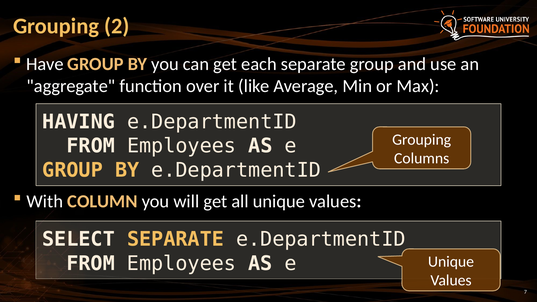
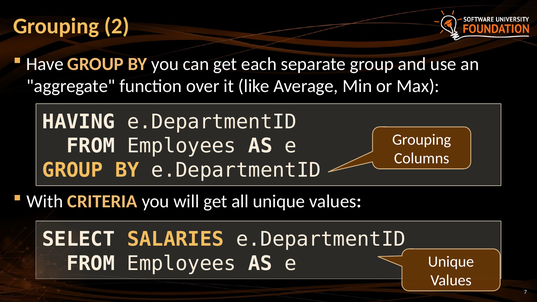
COLUMN: COLUMN -> CRITERIA (102, 202)
SELECT SEPARATE: SEPARATE -> SALARIES (175, 239)
